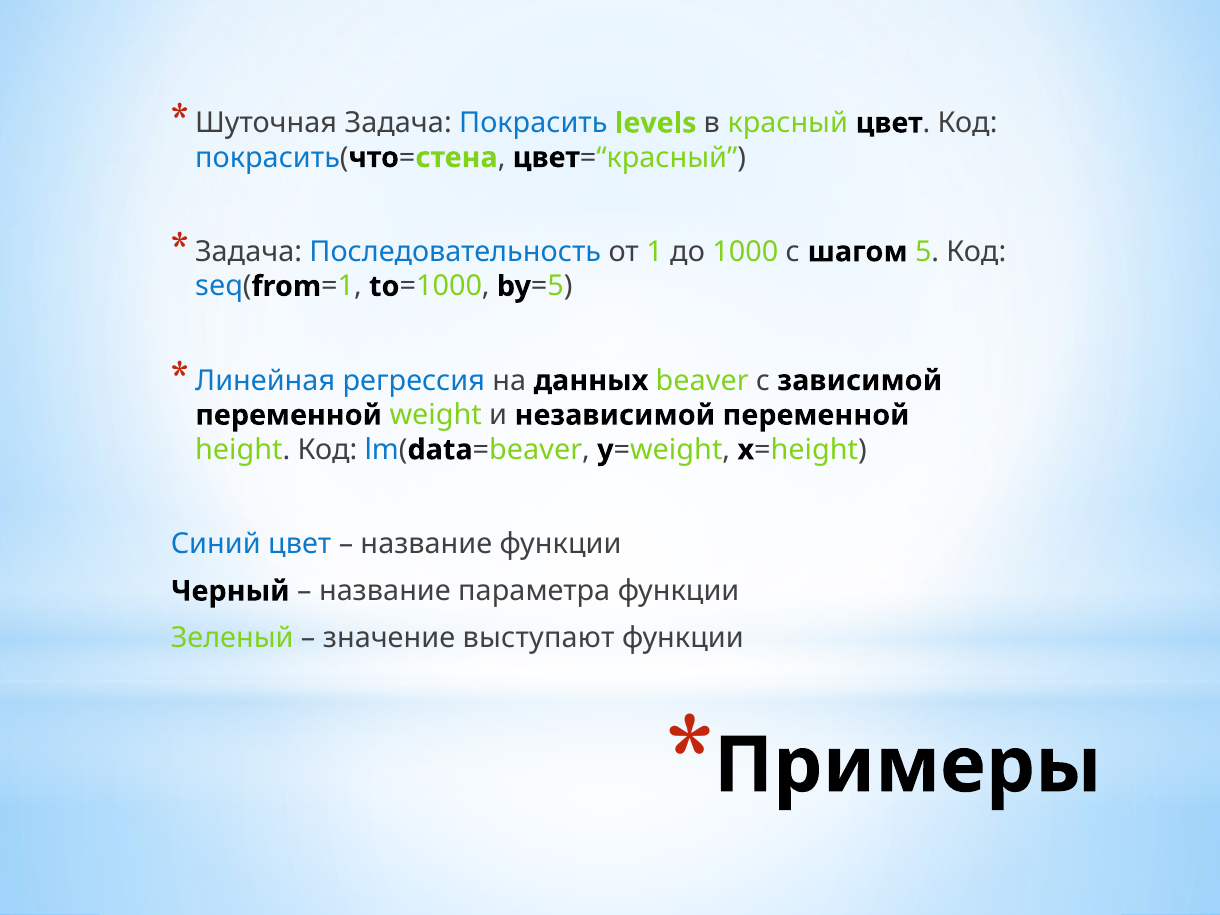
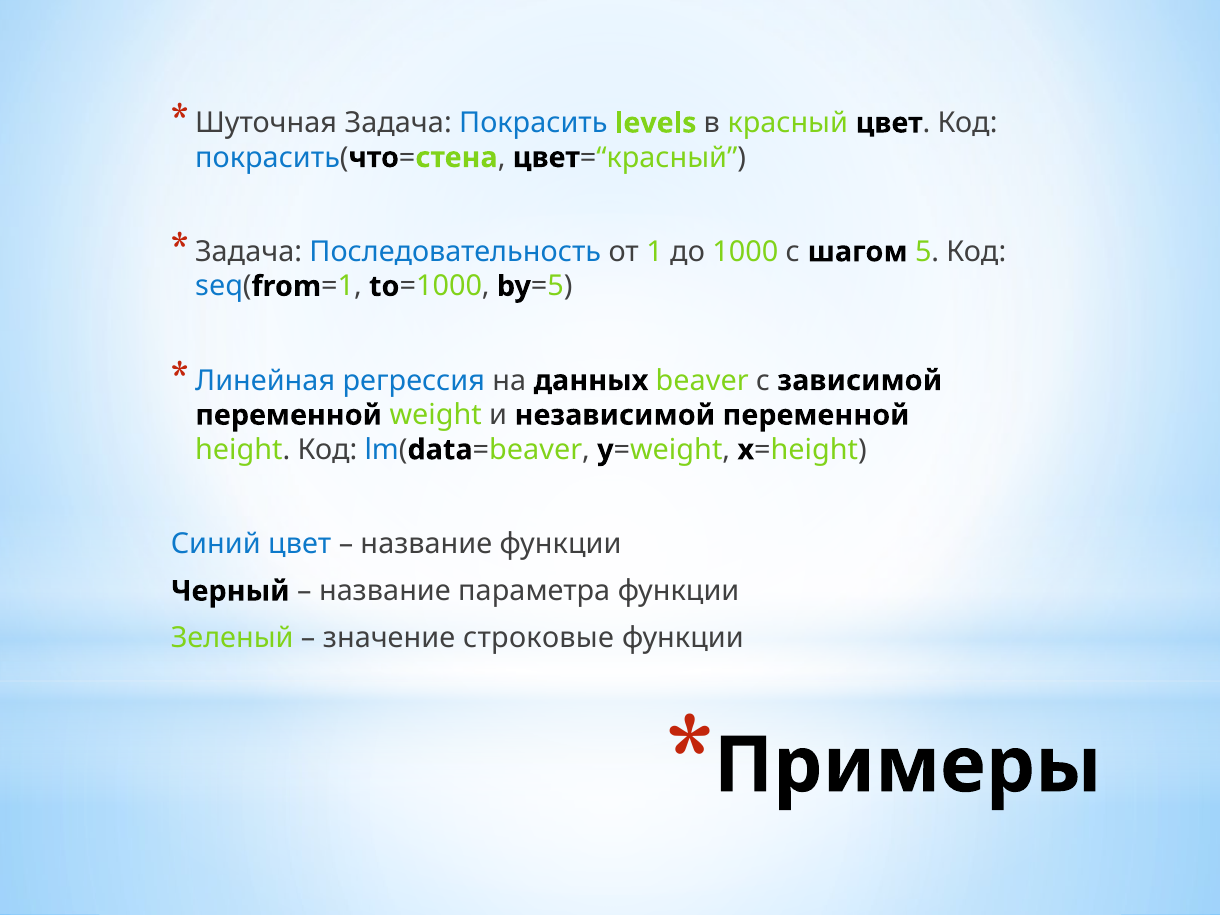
выступают: выступают -> строковые (539, 638)
